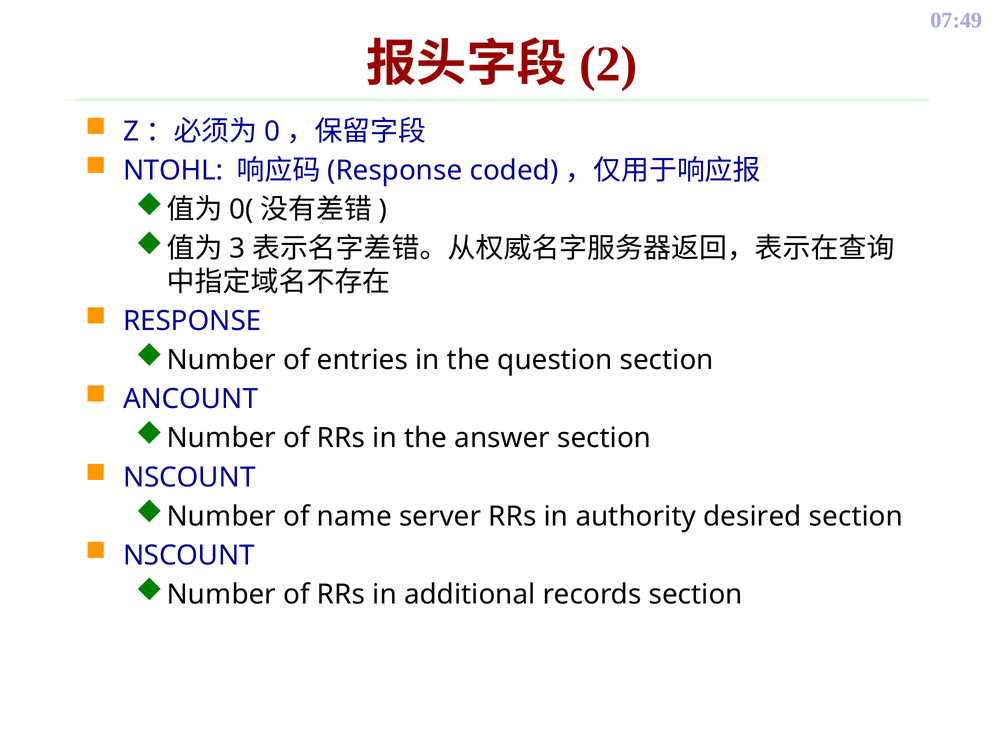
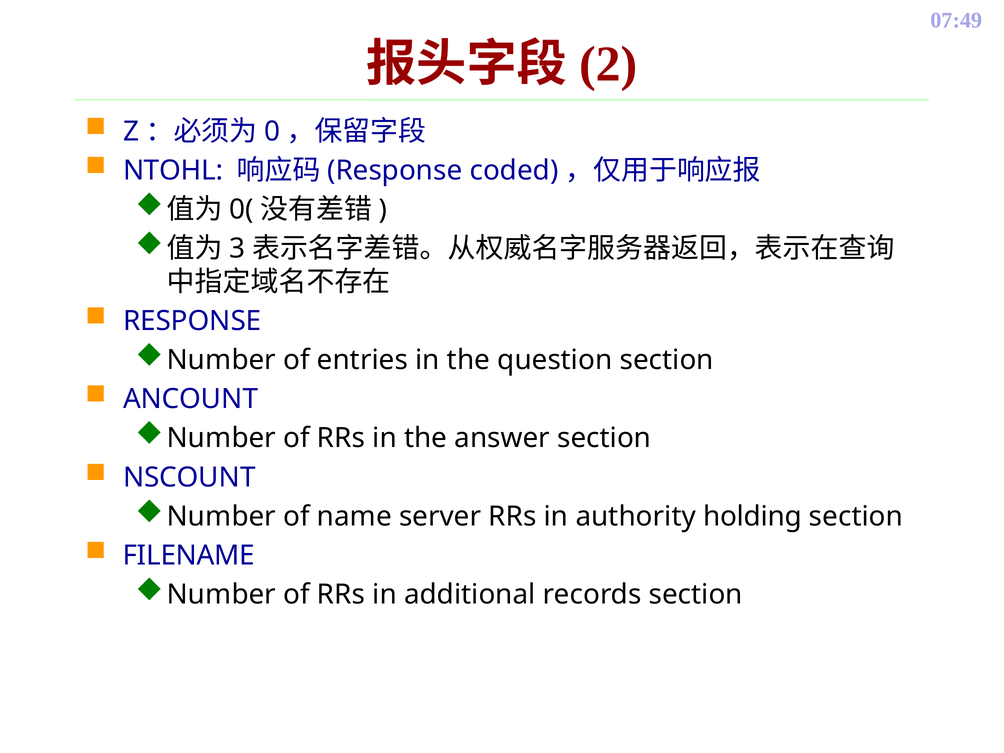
desired: desired -> holding (752, 516)
NSCOUNT: NSCOUNT -> FILENAME (189, 555)
